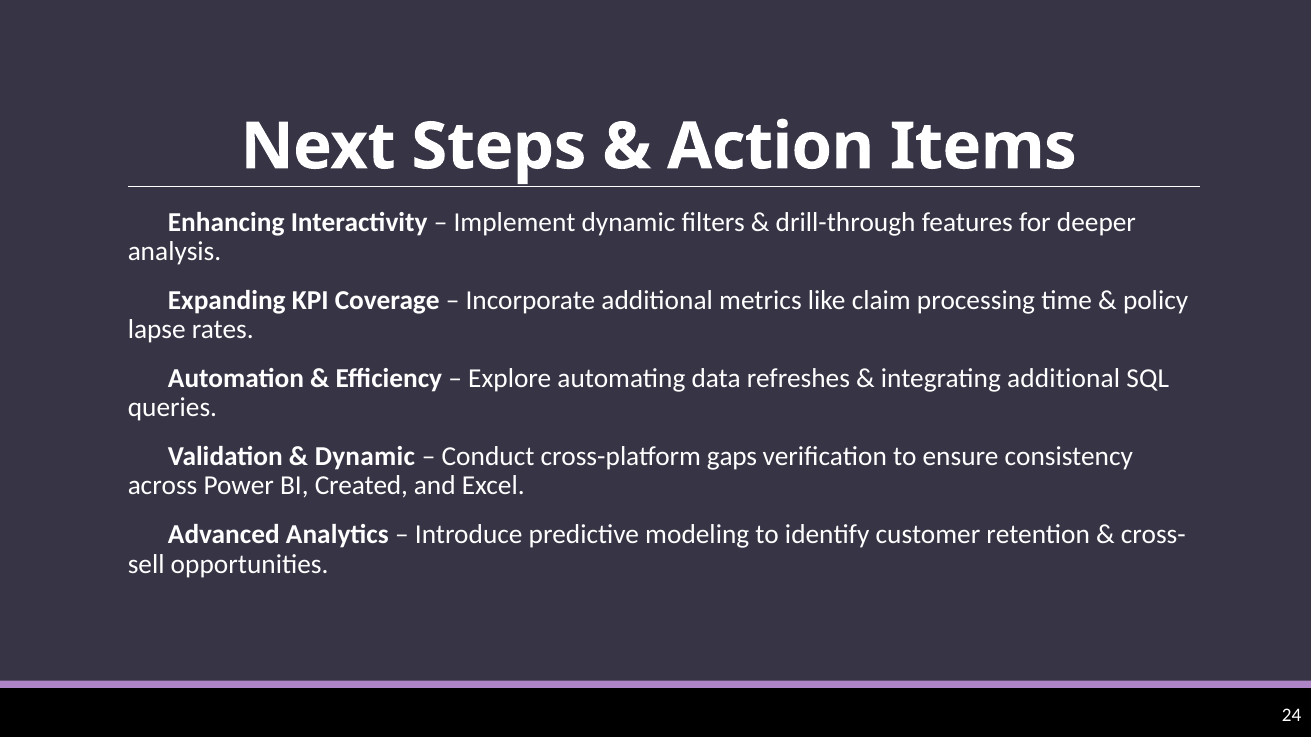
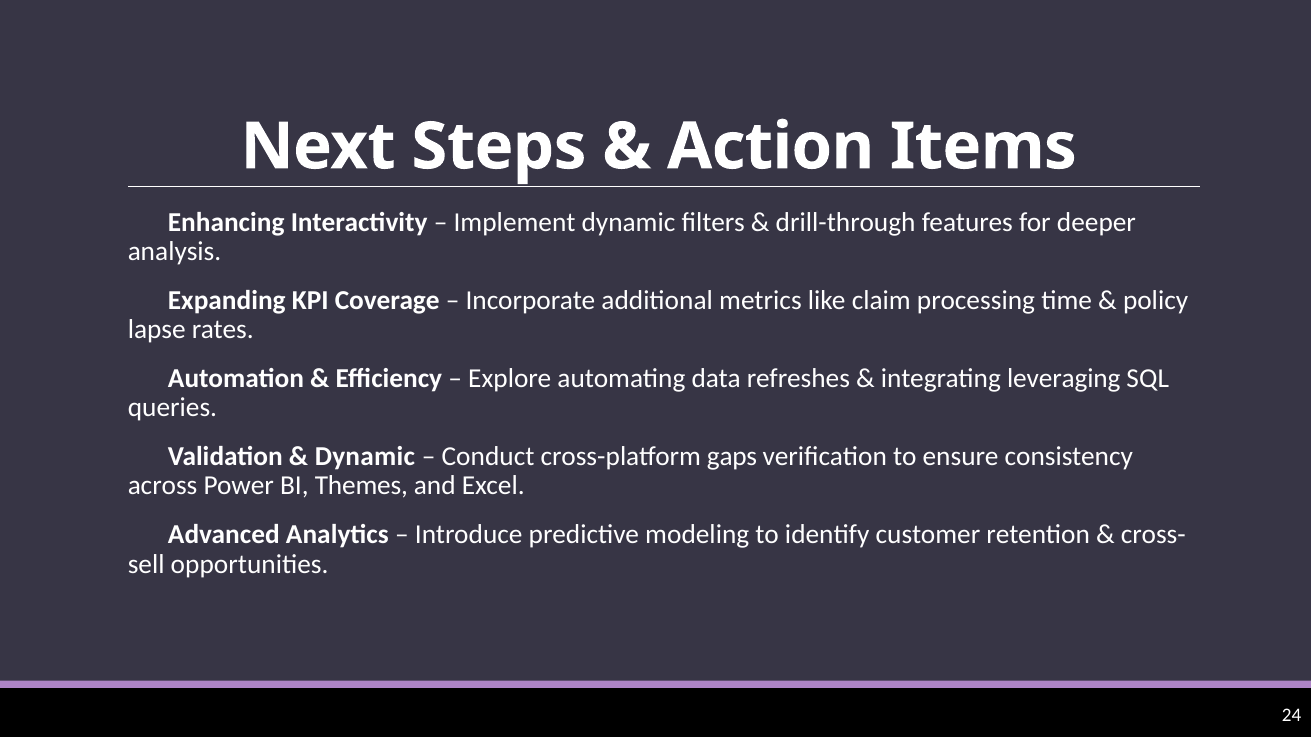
integrating additional: additional -> leveraging (1064, 379)
Created: Created -> Themes (361, 486)
